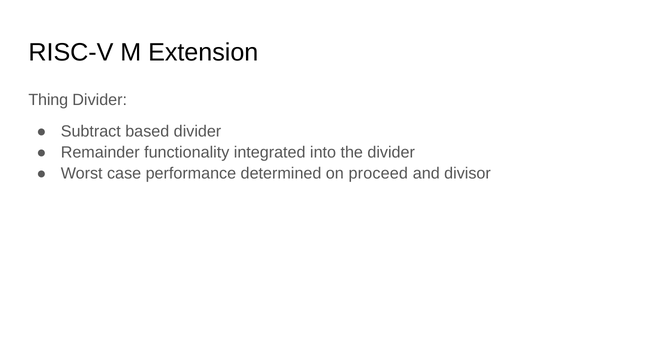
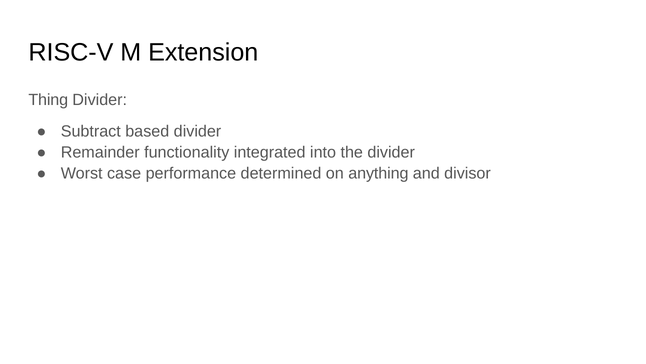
proceed: proceed -> anything (378, 173)
